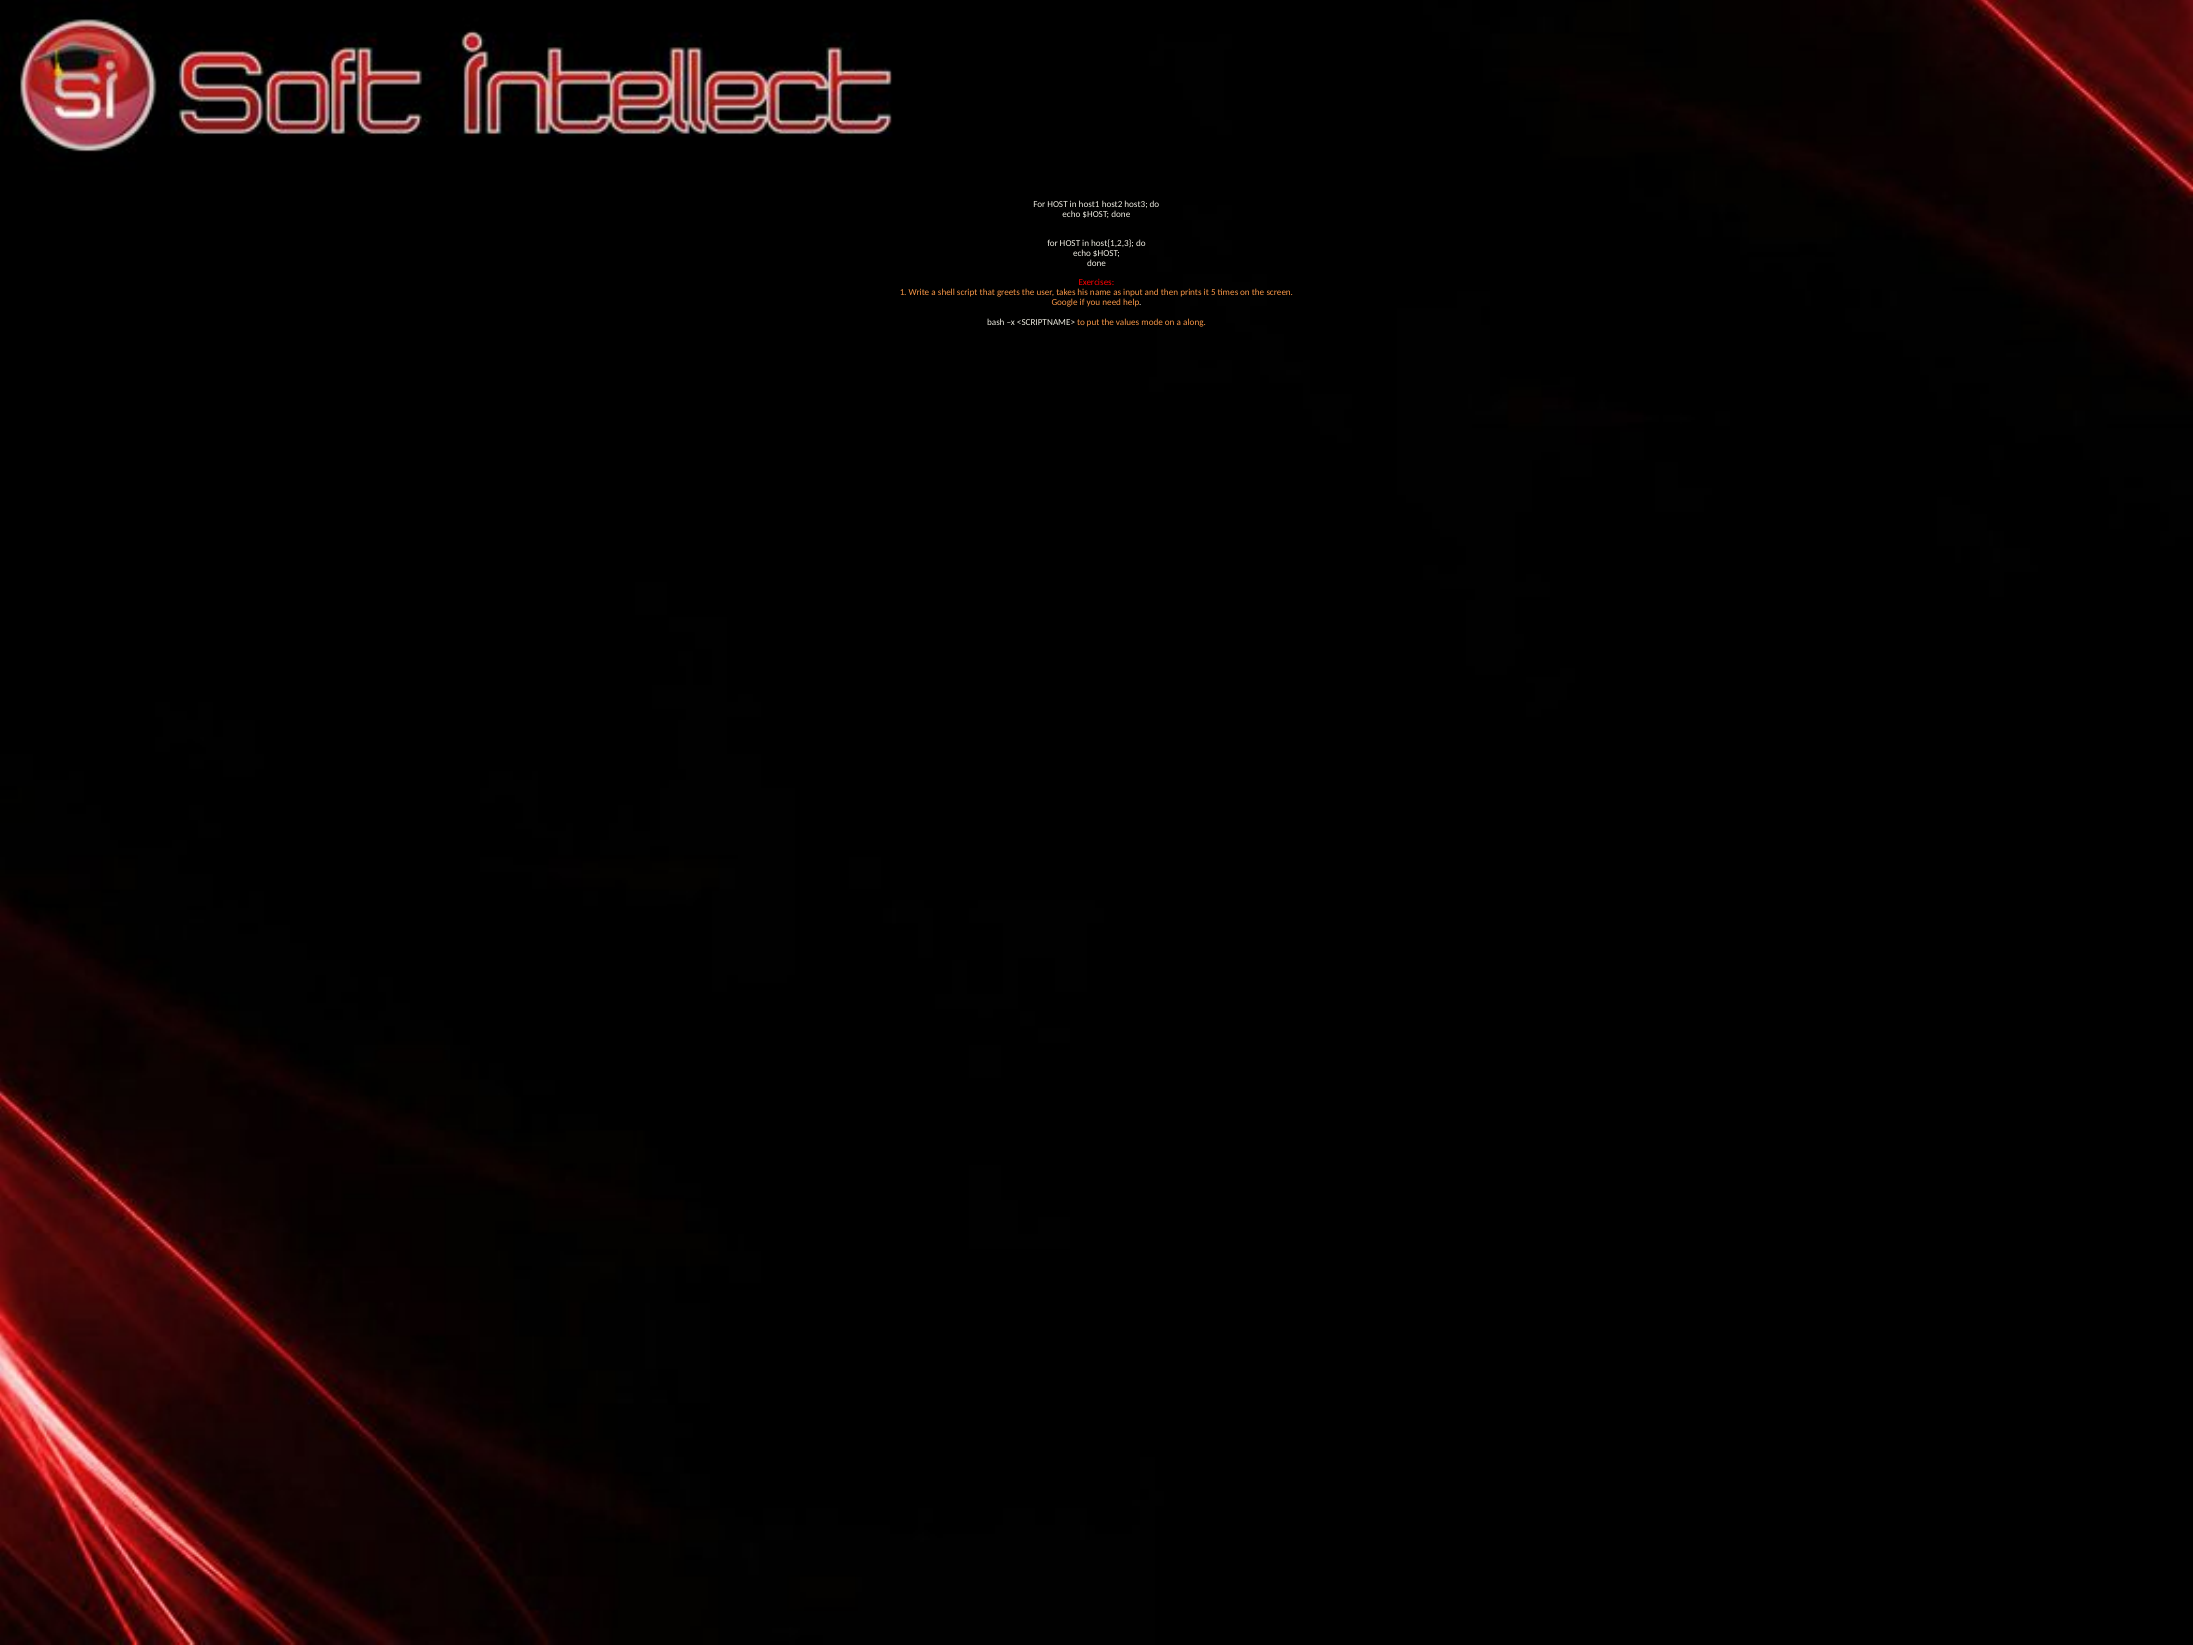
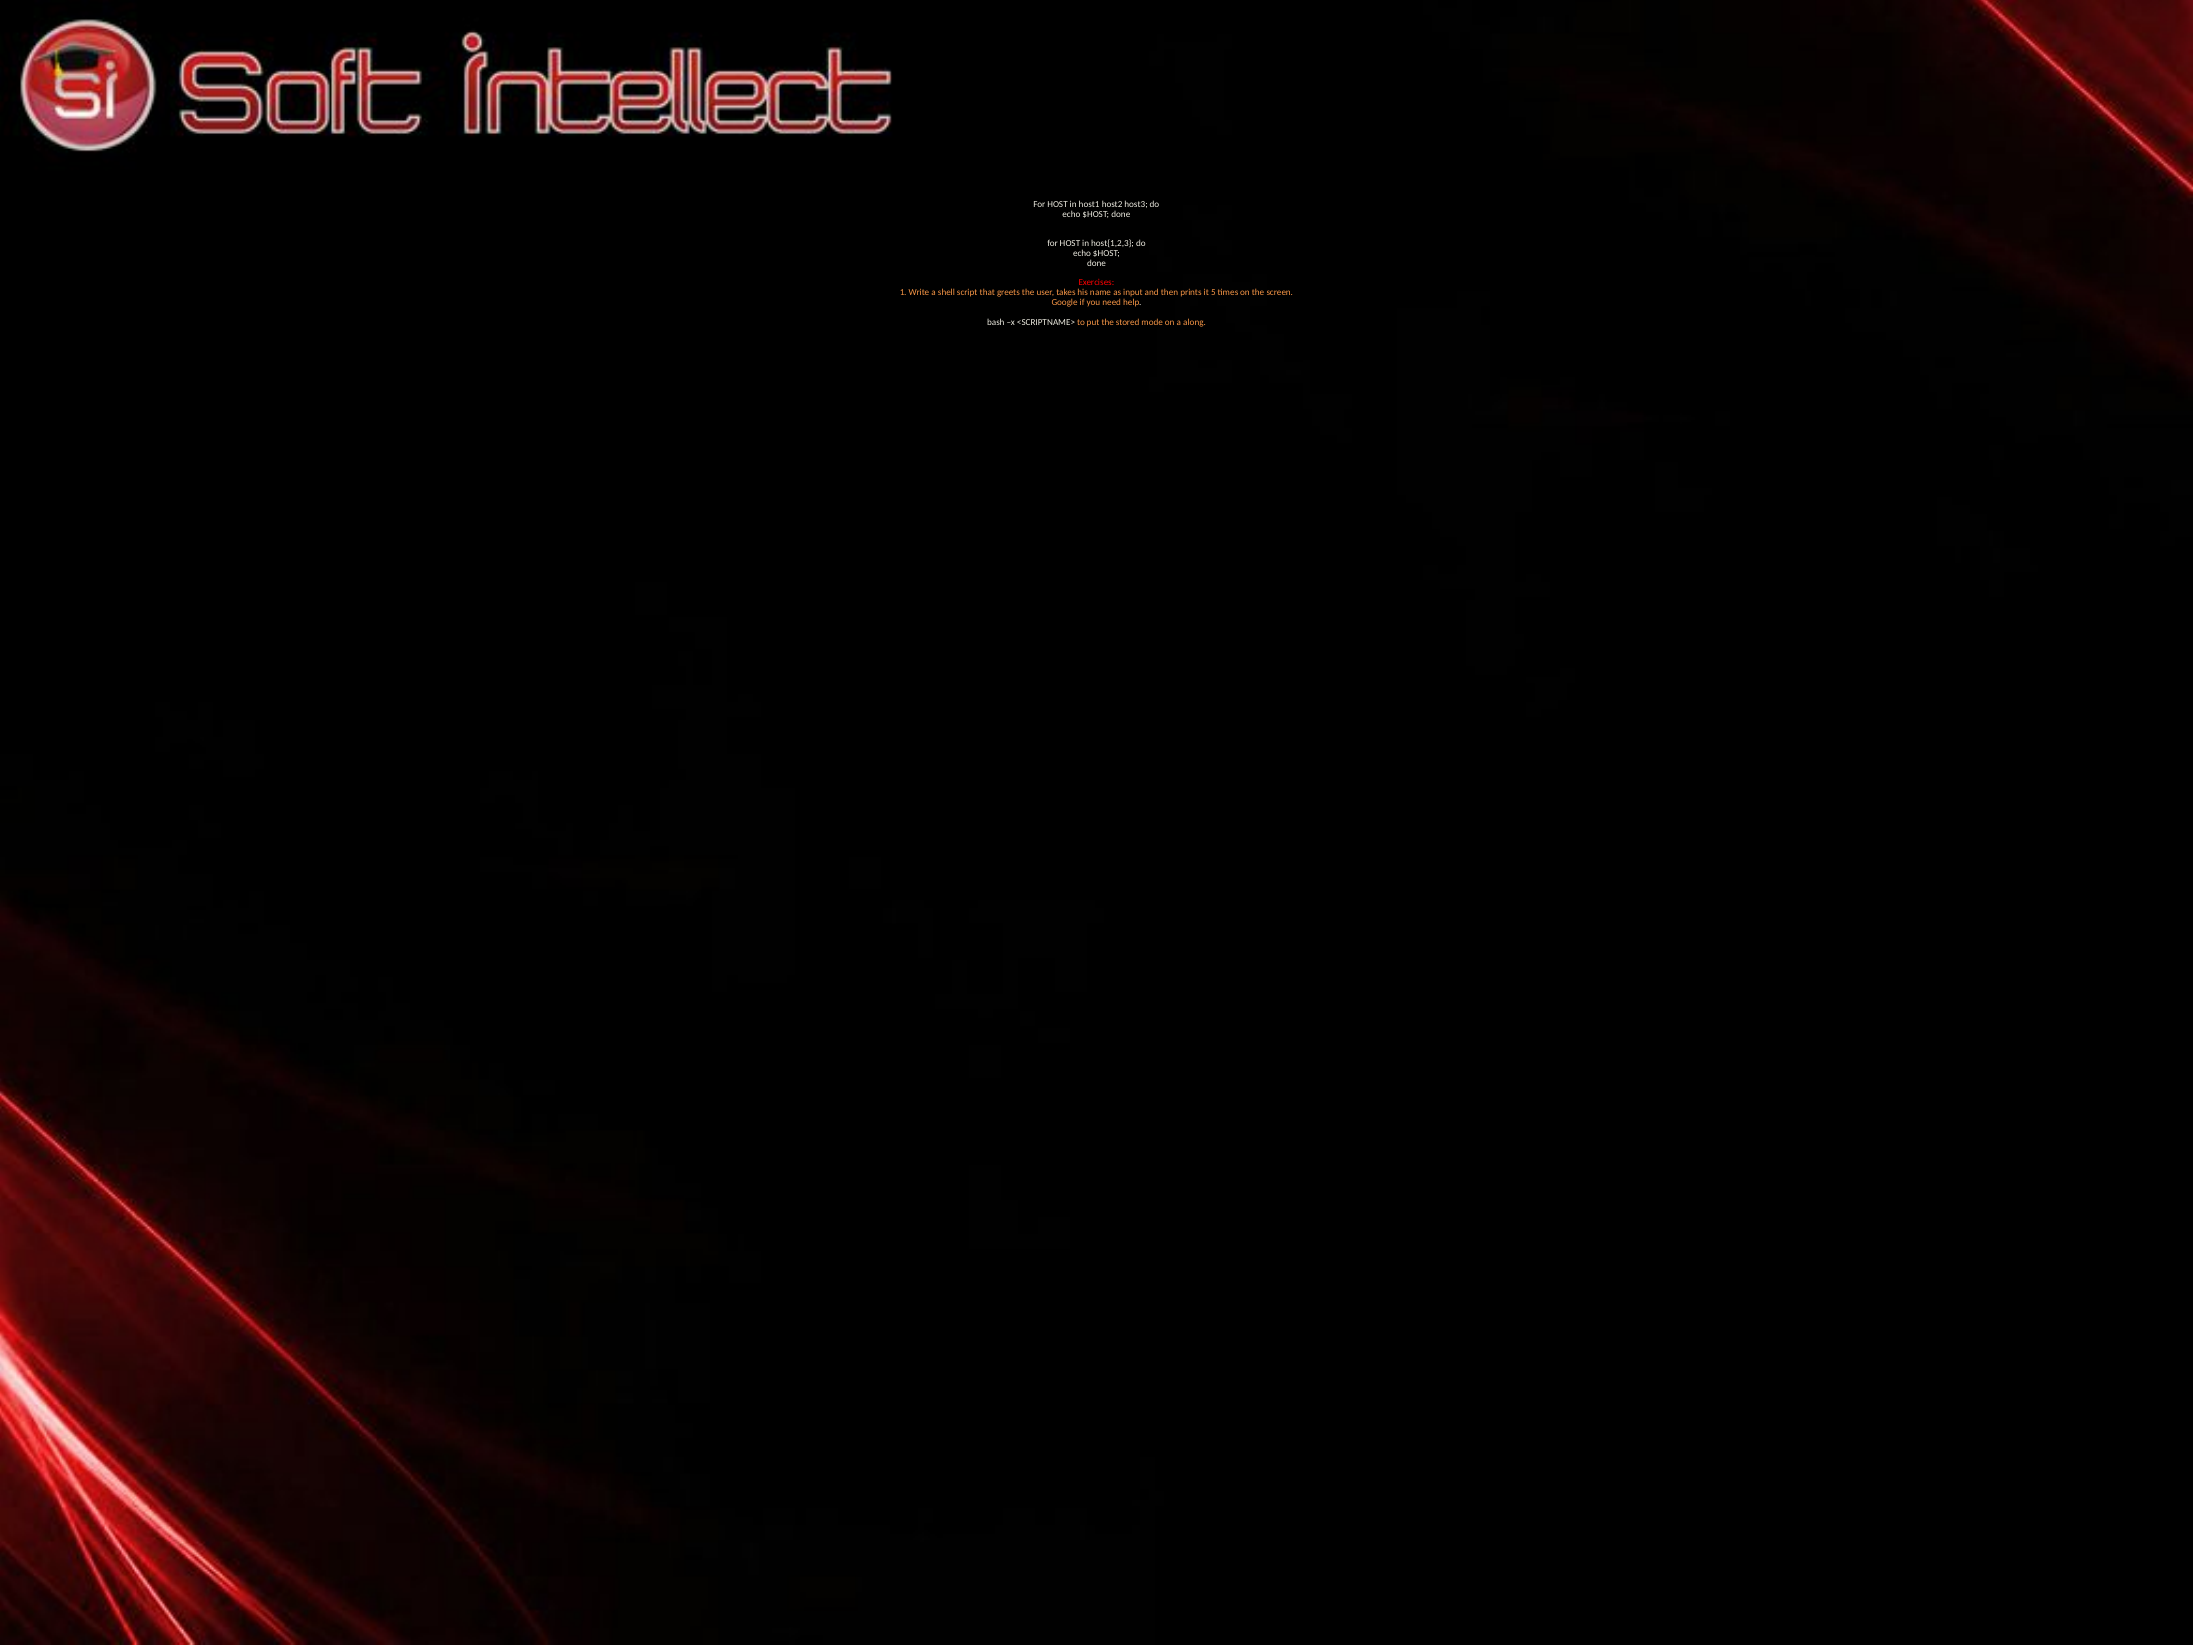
values: values -> stored (1128, 322)
